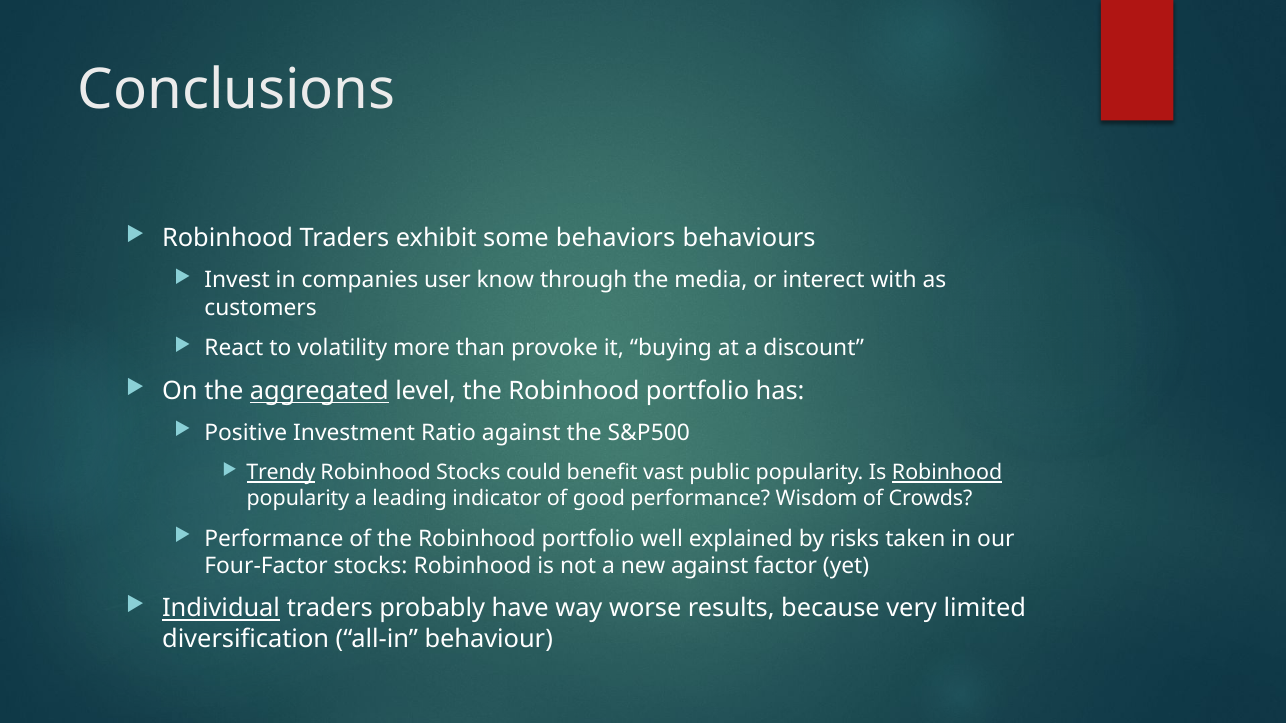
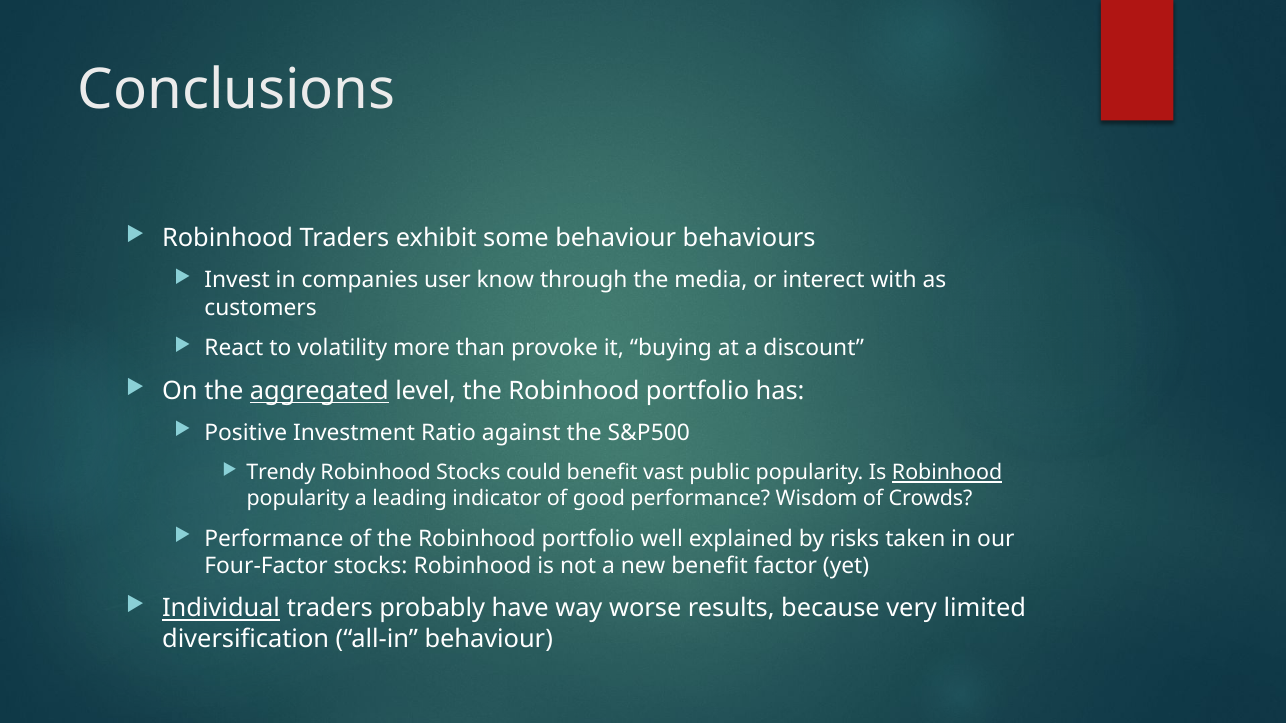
some behaviors: behaviors -> behaviour (616, 238)
Trendy underline: present -> none (281, 473)
new against: against -> benefit (710, 566)
